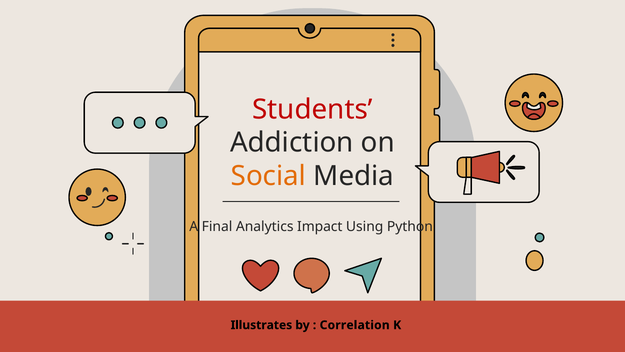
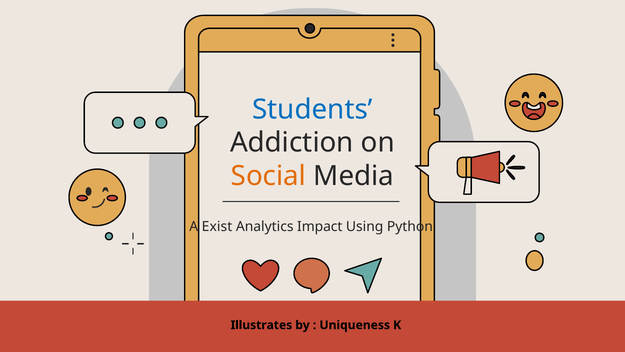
Students colour: red -> blue (312, 109)
Final: Final -> Exist (217, 226)
Correlation: Correlation -> Uniqueness (355, 325)
